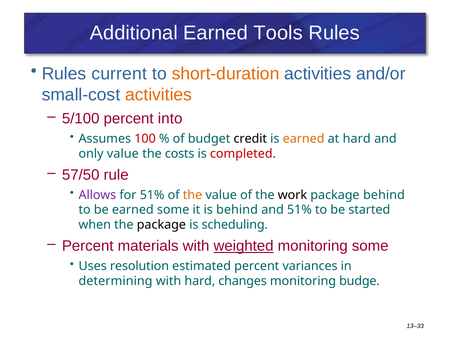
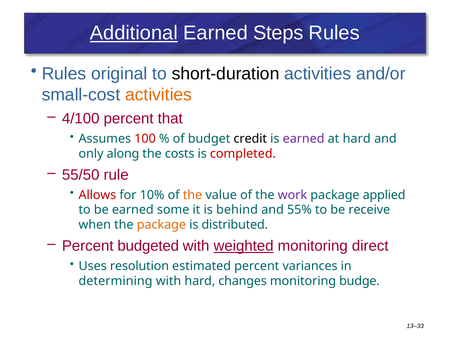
Additional underline: none -> present (134, 33)
Tools: Tools -> Steps (278, 33)
current: current -> original (119, 74)
short-duration colour: orange -> black (226, 74)
5/100: 5/100 -> 4/100 (81, 119)
into: into -> that (170, 119)
earned colour: orange -> purple (304, 139)
only value: value -> along (123, 154)
57/50: 57/50 -> 55/50 (81, 175)
Allows colour: purple -> red (97, 195)
for 51%: 51% -> 10% (152, 195)
work colour: black -> purple (292, 195)
package behind: behind -> applied (384, 195)
and 51%: 51% -> 55% (299, 210)
started: started -> receive (369, 210)
package colour: black -> orange (161, 225)
scheduling: scheduling -> distributed (235, 225)
materials: materials -> budgeted (148, 246)
monitoring some: some -> direct (370, 246)
